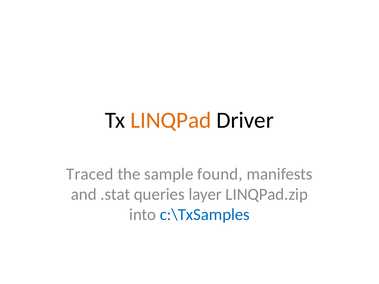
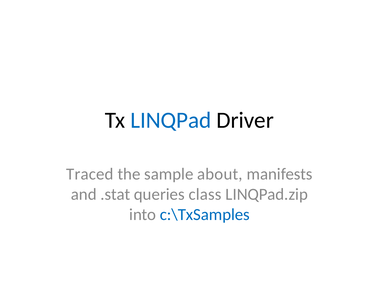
LINQPad colour: orange -> blue (171, 120)
found: found -> about (220, 174)
layer: layer -> class (205, 194)
